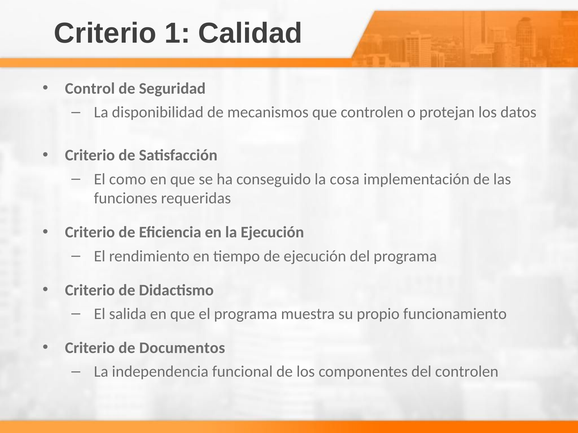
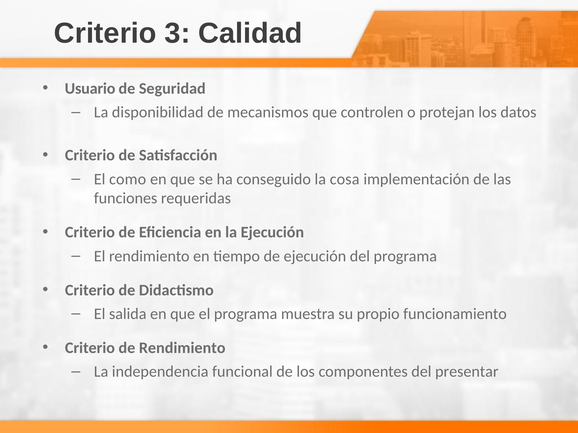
1: 1 -> 3 (177, 33)
Control: Control -> Usuario (90, 89)
de Documentos: Documentos -> Rendimiento (182, 348)
del controlen: controlen -> presentar (467, 372)
